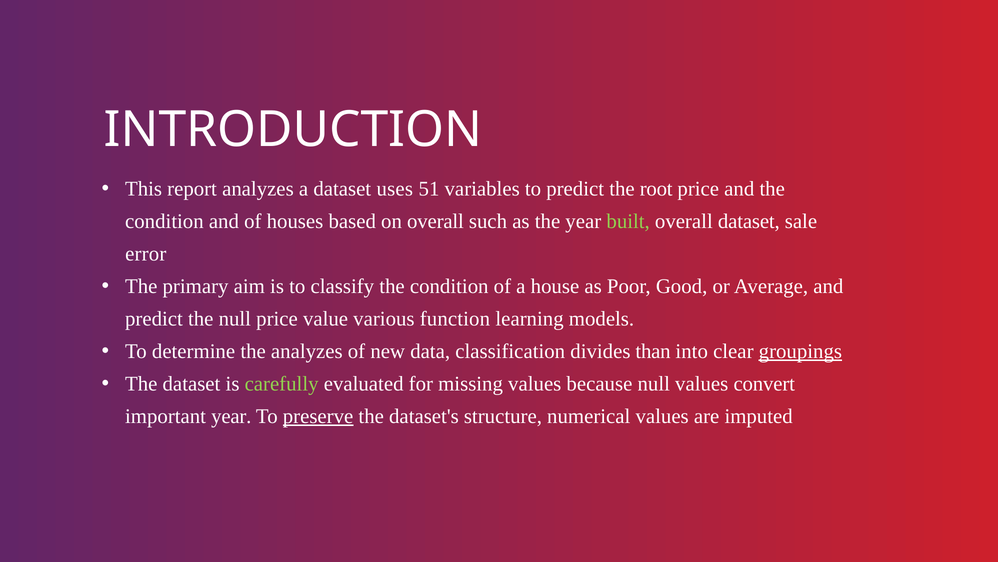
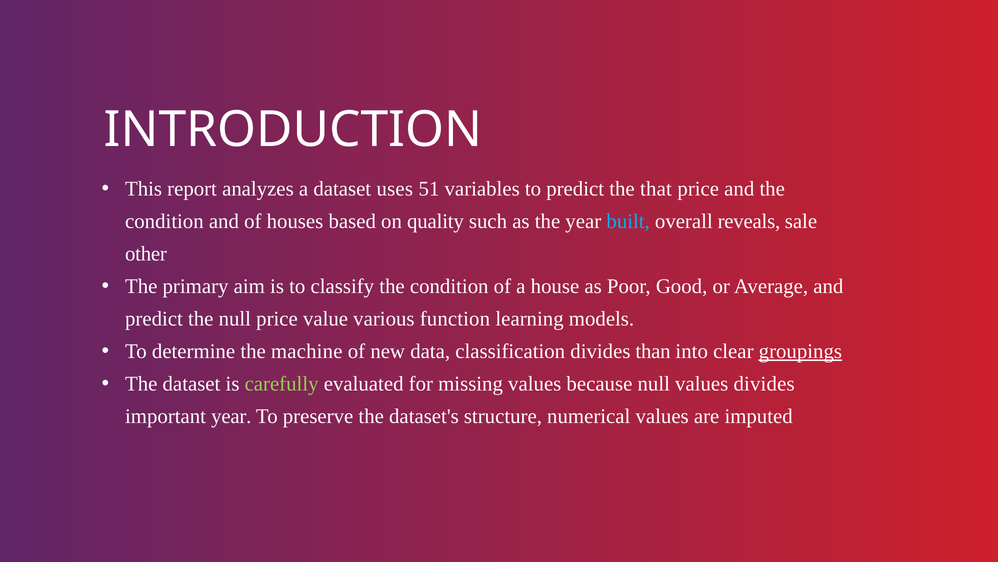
root: root -> that (656, 189)
on overall: overall -> quality (435, 221)
built colour: light green -> light blue (628, 221)
overall dataset: dataset -> reveals (749, 221)
error: error -> other (146, 254)
the analyzes: analyzes -> machine (307, 351)
values convert: convert -> divides (764, 383)
preserve underline: present -> none (318, 416)
